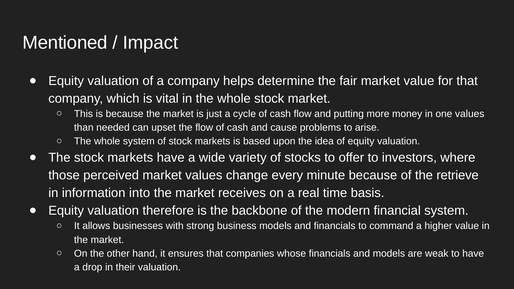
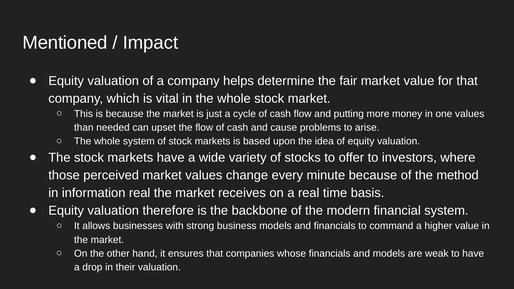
retrieve: retrieve -> method (458, 175)
information into: into -> real (140, 193)
